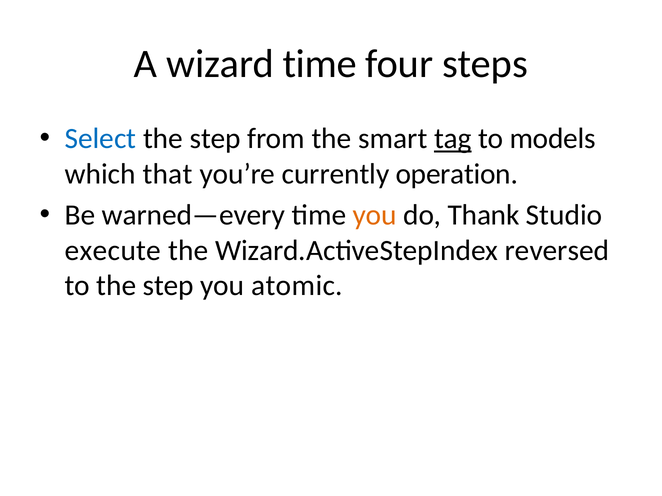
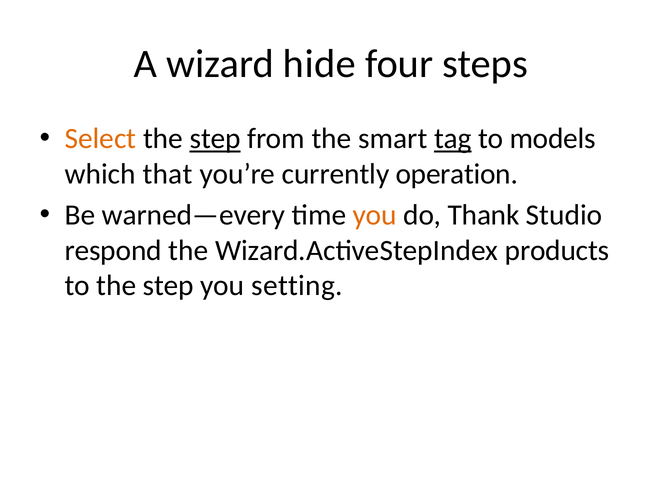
wizard time: time -> hide (319, 64)
Select colour: blue -> orange (100, 139)
step underline: none -> present (215, 139)
execute: execute -> respond (113, 251)
reversed: reversed -> products (557, 251)
atomic: atomic -> setting (297, 286)
